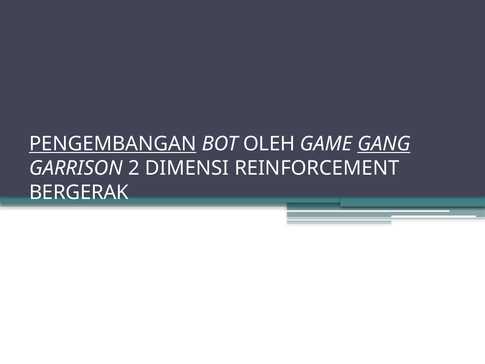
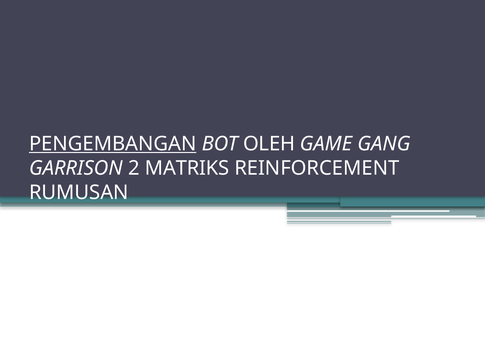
GANG underline: present -> none (384, 144)
DIMENSI: DIMENSI -> MATRIKS (187, 168)
BERGERAK: BERGERAK -> RUMUSAN (79, 192)
